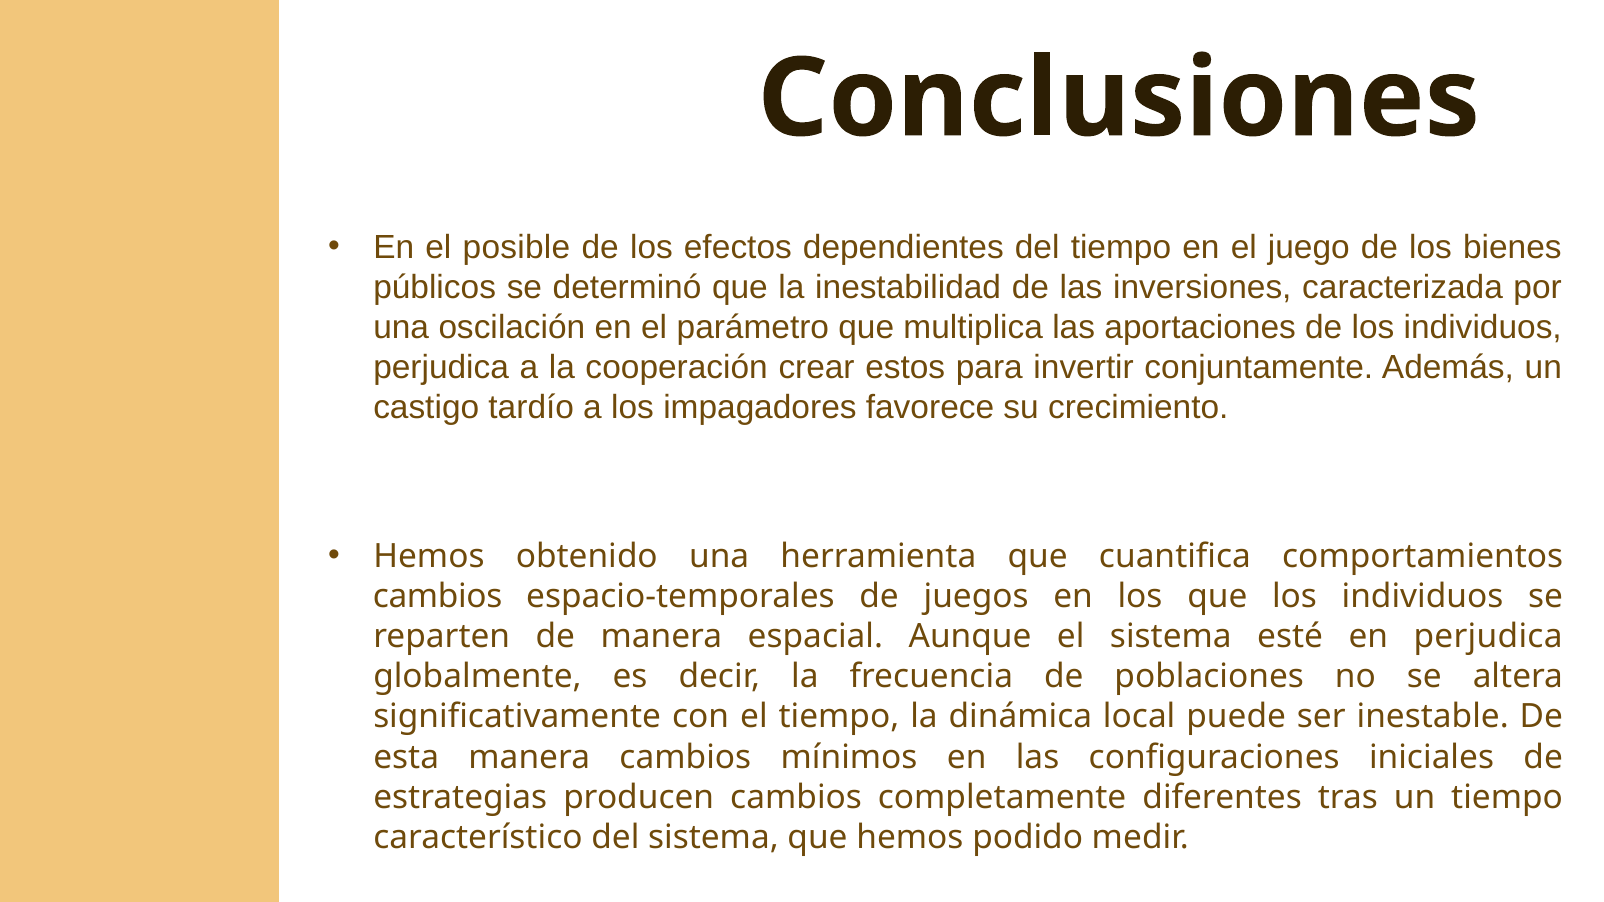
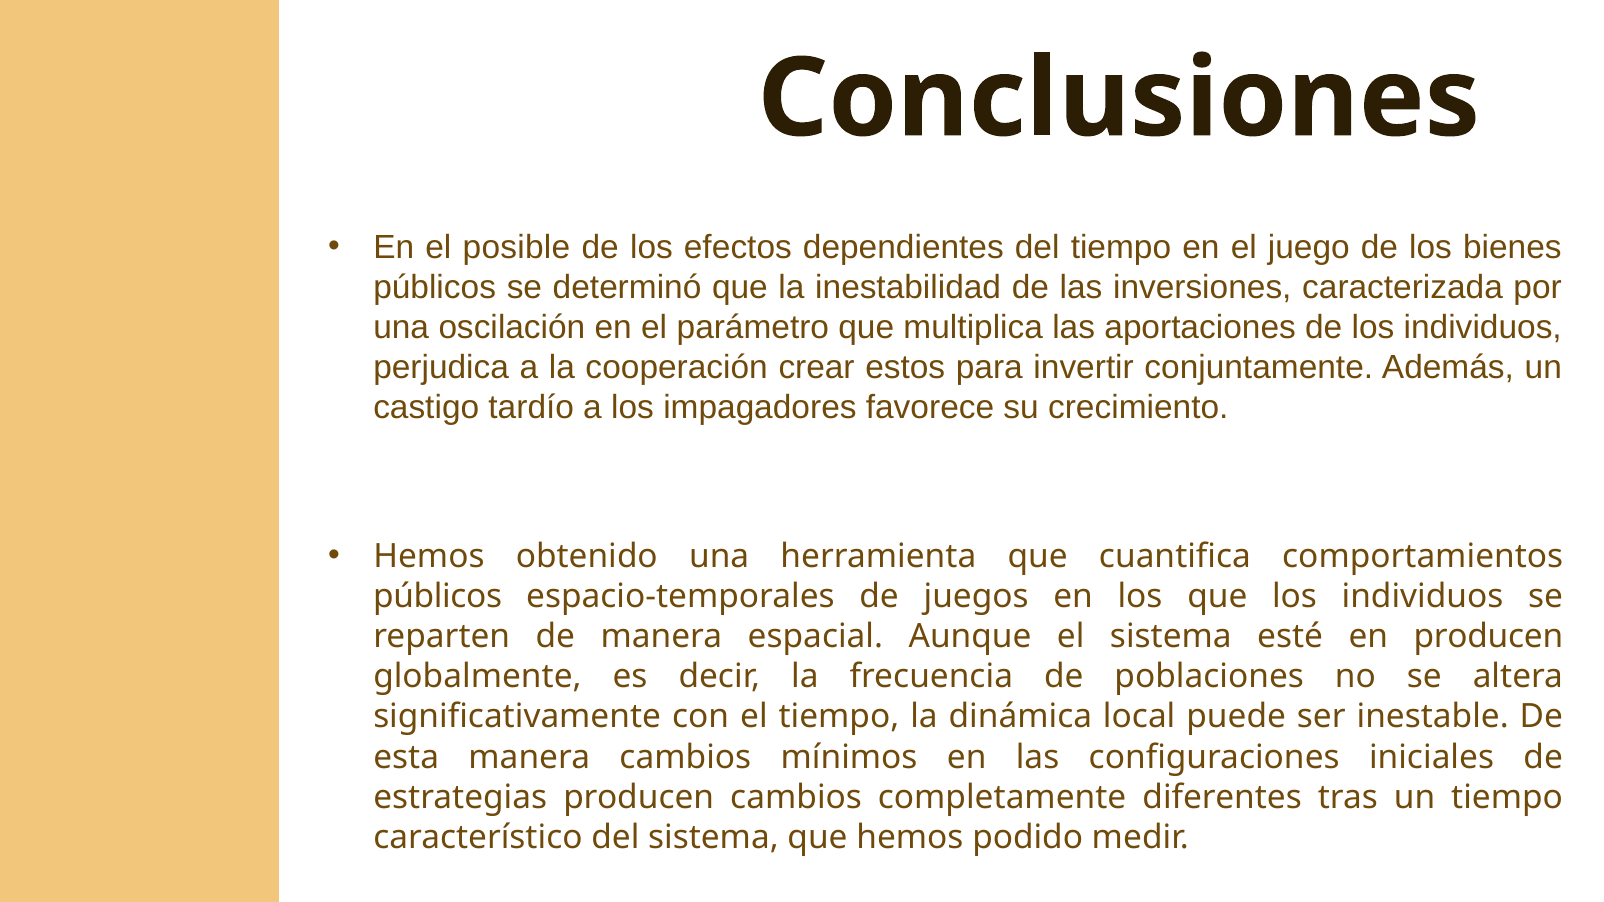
cambios: cambios -> públicos (438, 597)
en perjudica: perjudica -> producen (1488, 637)
